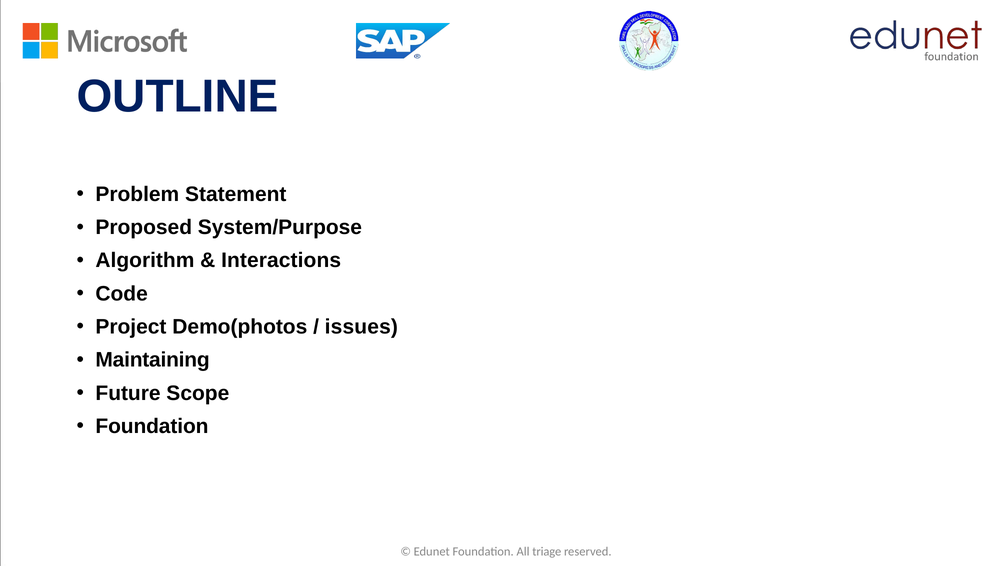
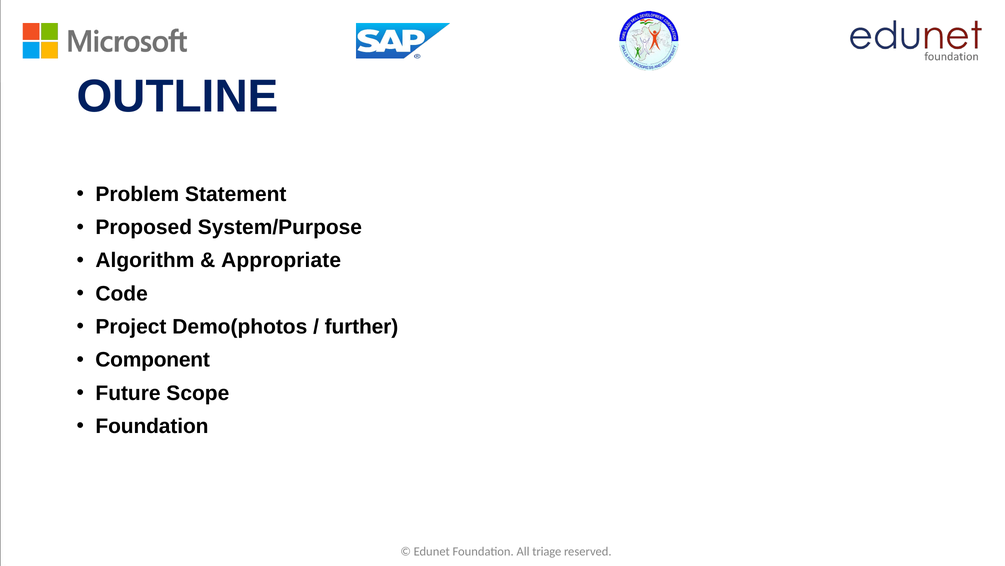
Interactions: Interactions -> Appropriate (281, 260)
issues: issues -> further (361, 326)
Maintaining: Maintaining -> Component (153, 360)
